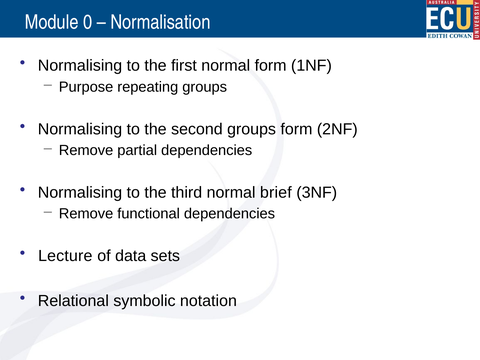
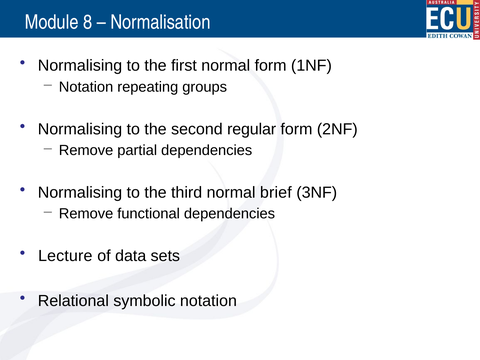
0: 0 -> 8 (88, 22)
Purpose: Purpose -> Notation (86, 87)
second groups: groups -> regular (252, 129)
